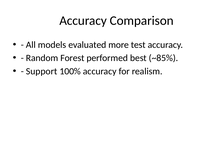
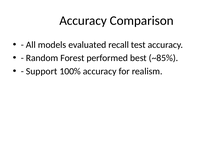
more: more -> recall (119, 45)
